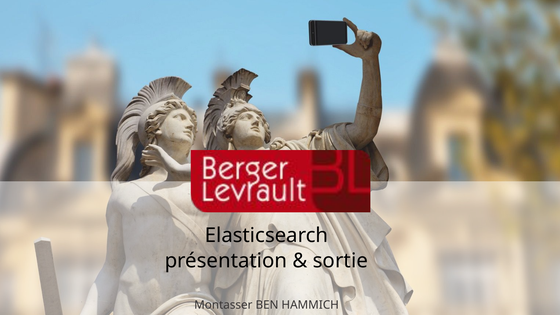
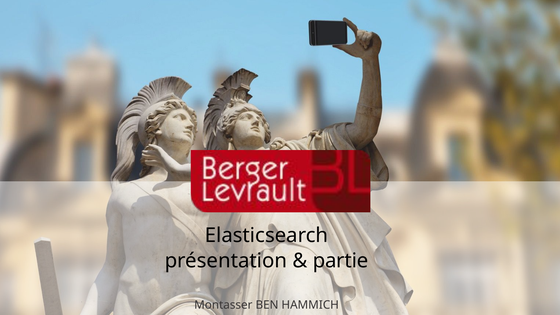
sortie: sortie -> partie (341, 261)
